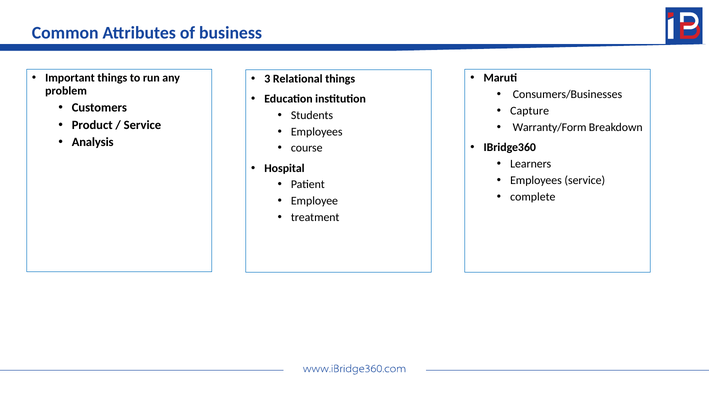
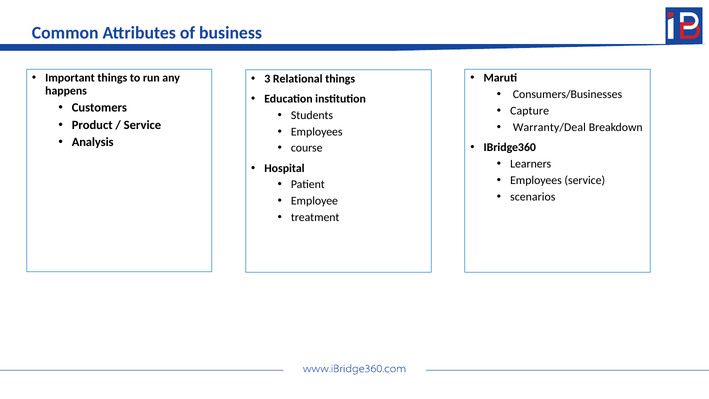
problem: problem -> happens (66, 91)
Warranty/Form: Warranty/Form -> Warranty/Deal (549, 127)
complete: complete -> scenarios (533, 197)
